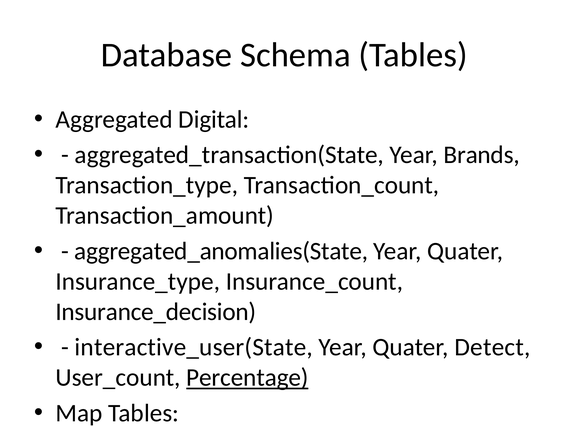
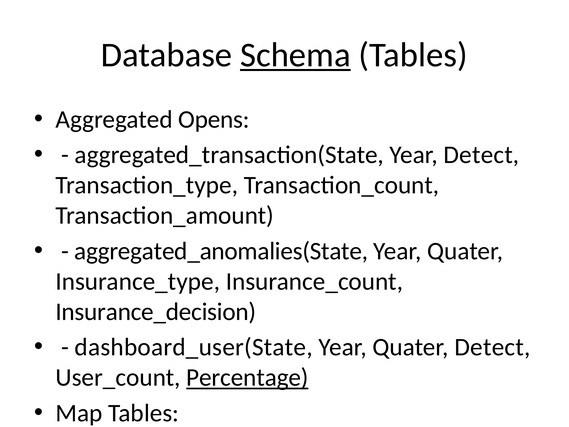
Schema underline: none -> present (295, 55)
Digital: Digital -> Opens (214, 119)
Year Brands: Brands -> Detect (481, 155)
interactive_user(State: interactive_user(State -> dashboard_user(State (194, 347)
